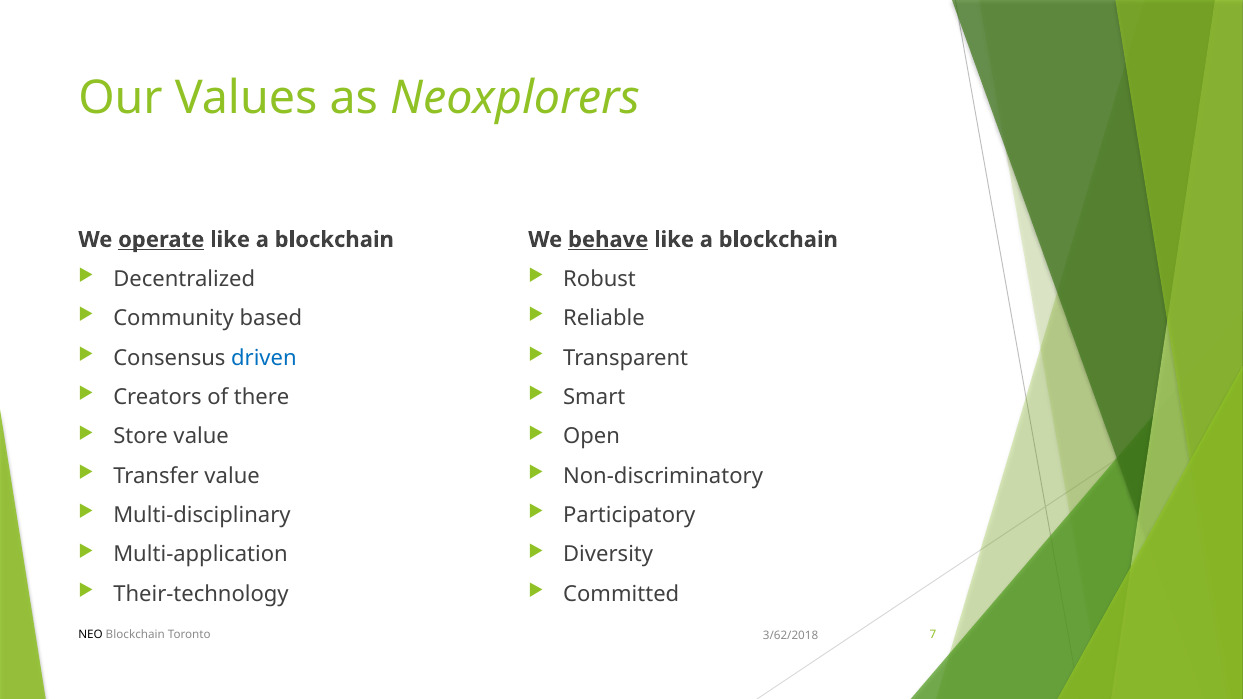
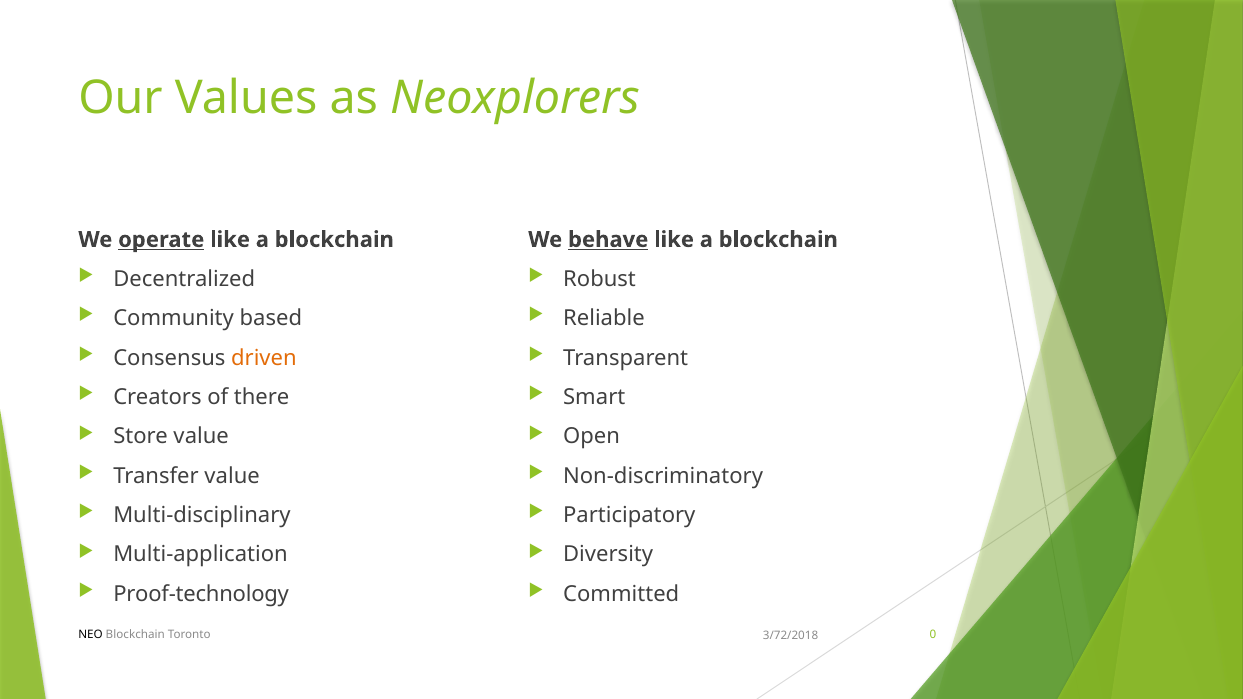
driven colour: blue -> orange (264, 358)
Their-technology: Their-technology -> Proof-technology (201, 594)
7: 7 -> 0 (933, 634)
3/62/2018: 3/62/2018 -> 3/72/2018 (791, 635)
